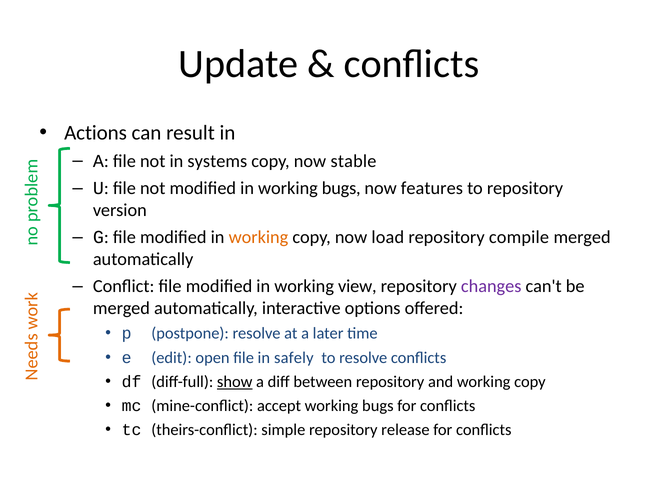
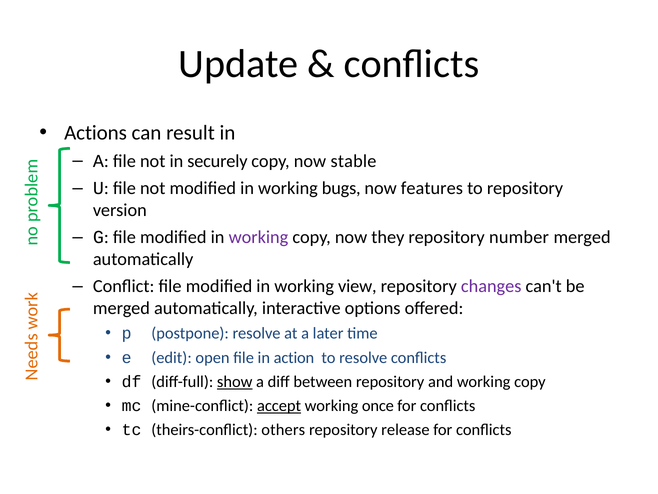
systems: systems -> securely (217, 161)
working colour: orange -> purple (258, 237)
load: load -> they (388, 237)
compile: compile -> number (519, 237)
safely: safely -> action (294, 357)
accept underline: none -> present (279, 406)
bugs: bugs -> once (378, 406)
simple: simple -> others (283, 430)
